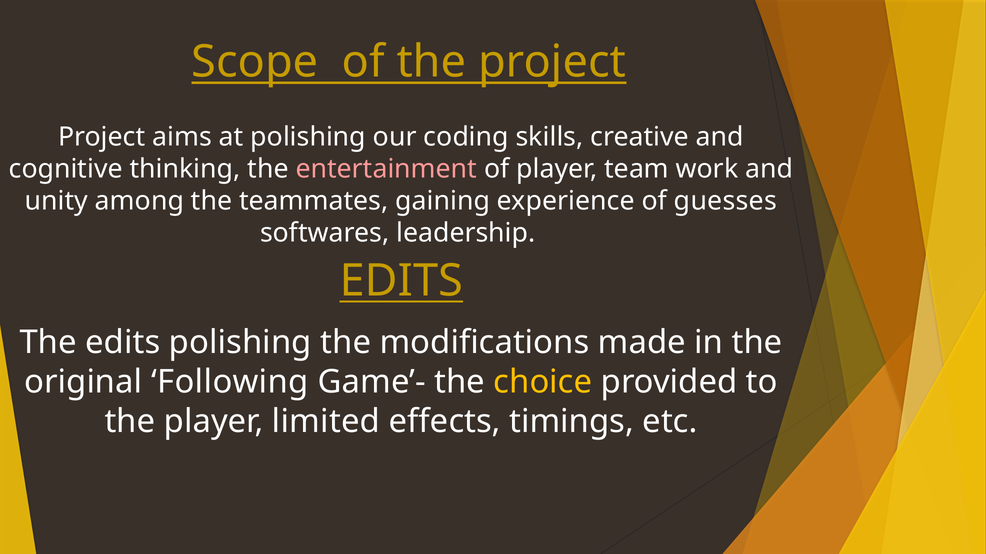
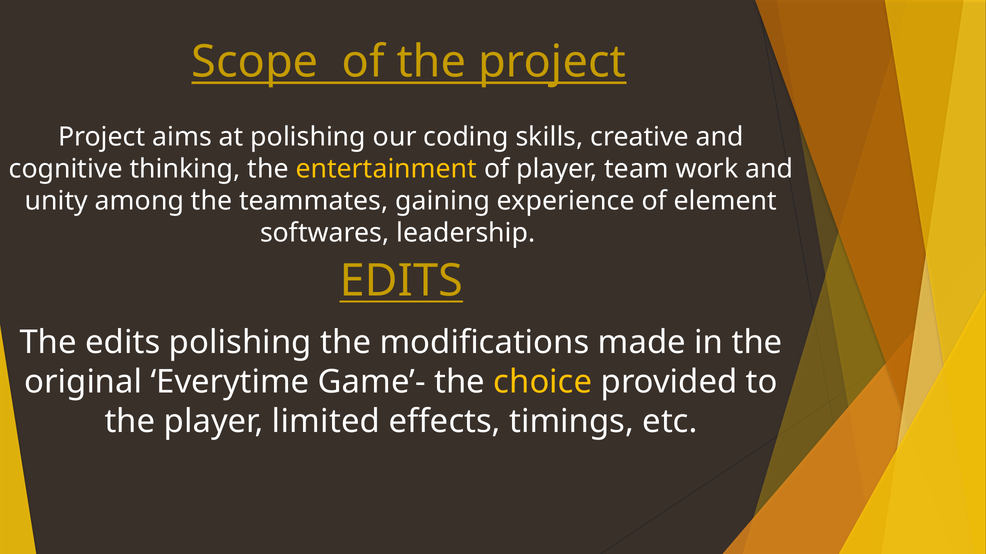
entertainment colour: pink -> yellow (386, 169)
guesses: guesses -> element (725, 201)
Following: Following -> Everytime (230, 382)
